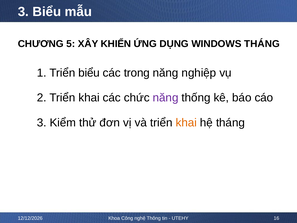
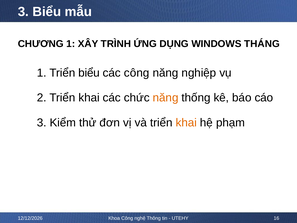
CHƯƠNG 5: 5 -> 1 (71, 44)
KHIỂN: KHIỂN -> TRÌNH (116, 44)
các trong: trong -> công (137, 73)
năng colour: purple -> orange (166, 98)
hệ tháng: tháng -> phạm (230, 122)
